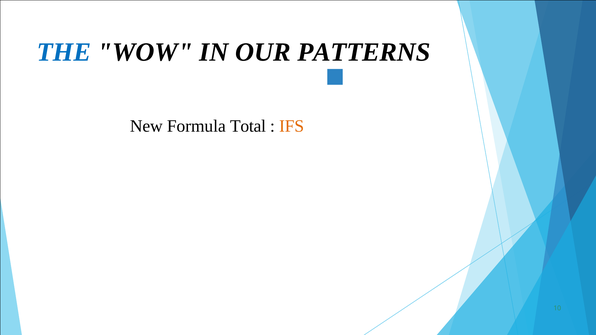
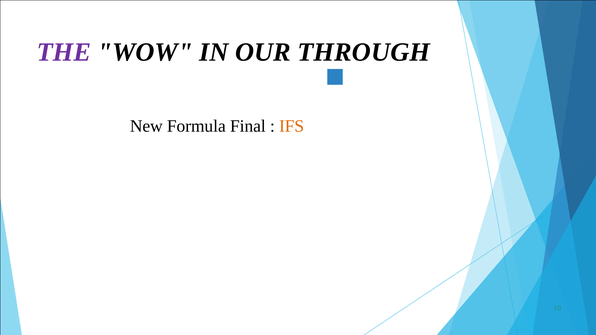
THE colour: blue -> purple (64, 52)
PATTERNS: PATTERNS -> THROUGH (364, 52)
Total: Total -> Final (248, 126)
